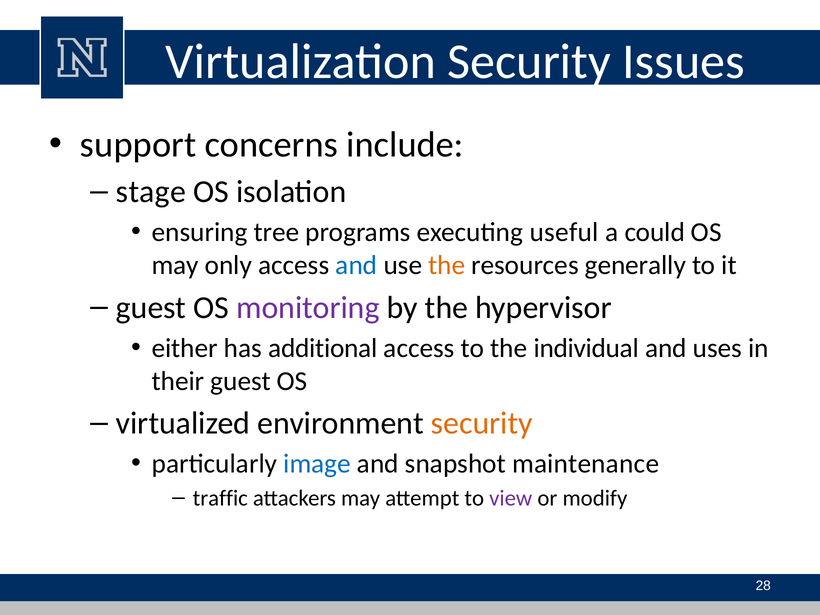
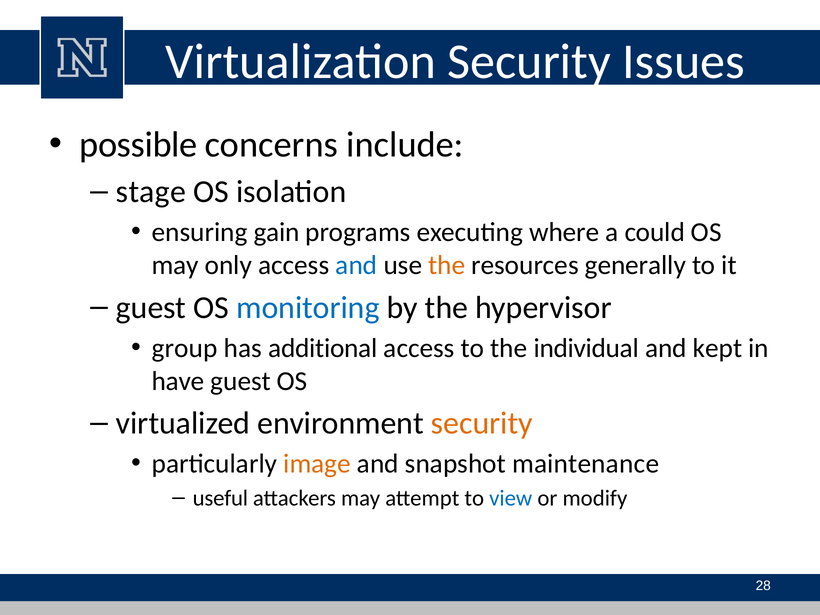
support: support -> possible (138, 145)
tree: tree -> gain (277, 232)
useful: useful -> where (564, 232)
monitoring colour: purple -> blue (308, 307)
either: either -> group (185, 348)
uses: uses -> kept (718, 348)
their: their -> have (178, 381)
image colour: blue -> orange (317, 464)
traffic: traffic -> useful (220, 498)
view colour: purple -> blue (511, 498)
